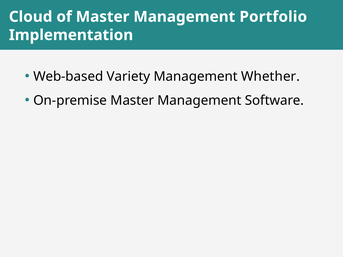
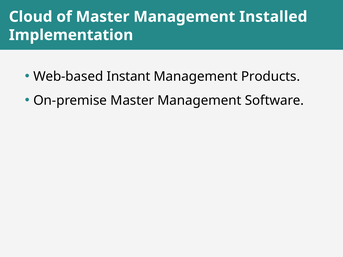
Portfolio: Portfolio -> Installed (273, 17)
Variety: Variety -> Instant (129, 77)
Whether: Whether -> Products (271, 77)
